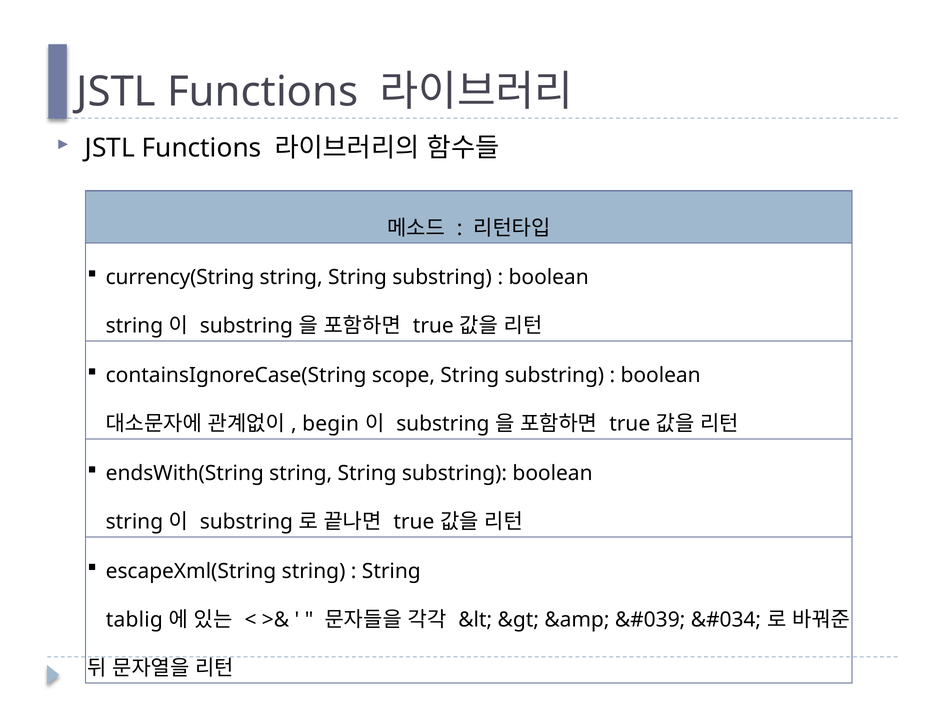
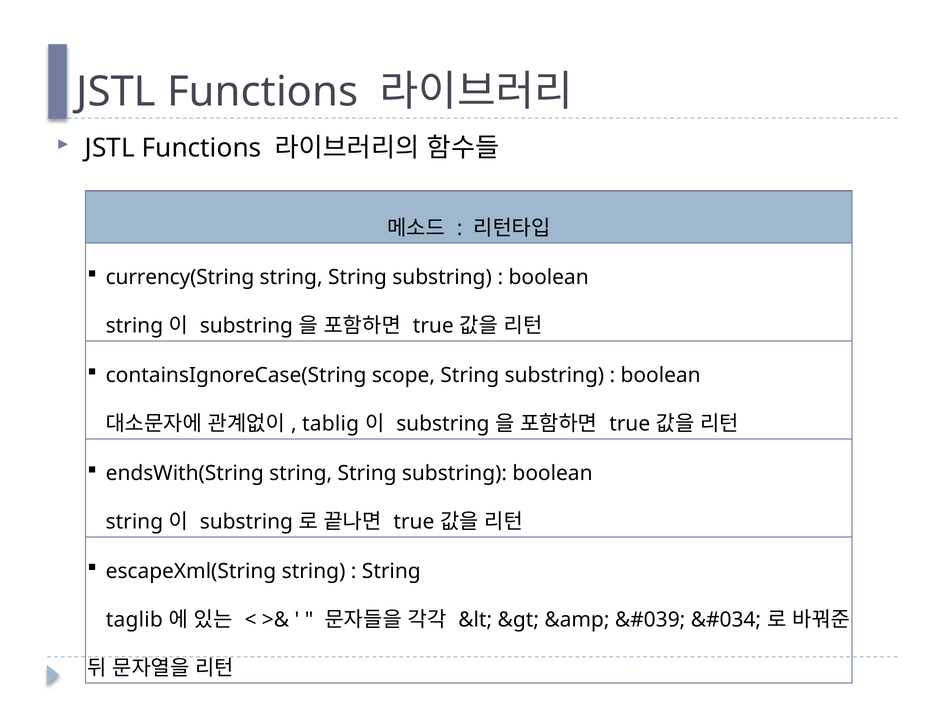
begin: begin -> tablig (331, 424)
tablig: tablig -> taglib (134, 620)
